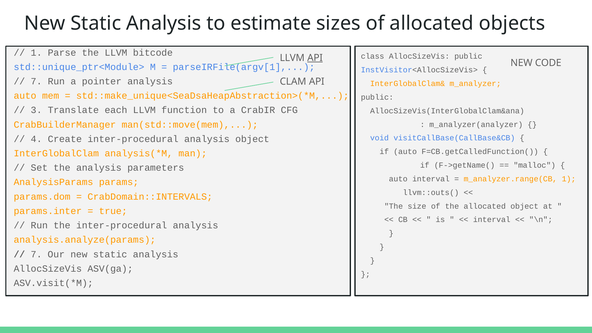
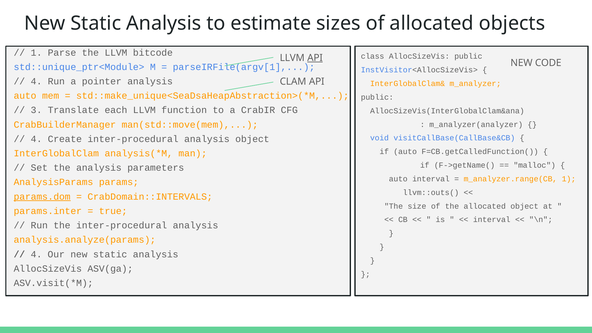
7: 7 -> 4 (36, 81)
params.dom underline: none -> present (42, 197)
7: 7 -> 4 (36, 254)
